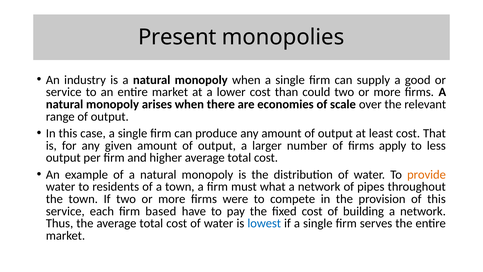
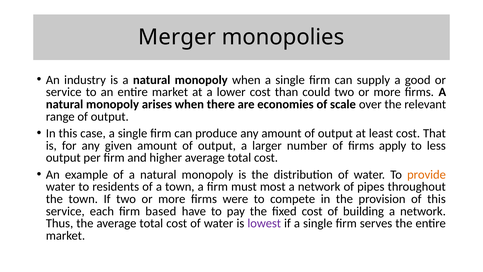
Present: Present -> Merger (177, 37)
what: what -> most (273, 187)
lowest colour: blue -> purple (264, 223)
